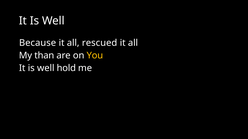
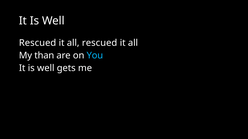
Because: Because -> Rescued (38, 43)
You colour: yellow -> light blue (95, 56)
hold: hold -> gets (66, 68)
